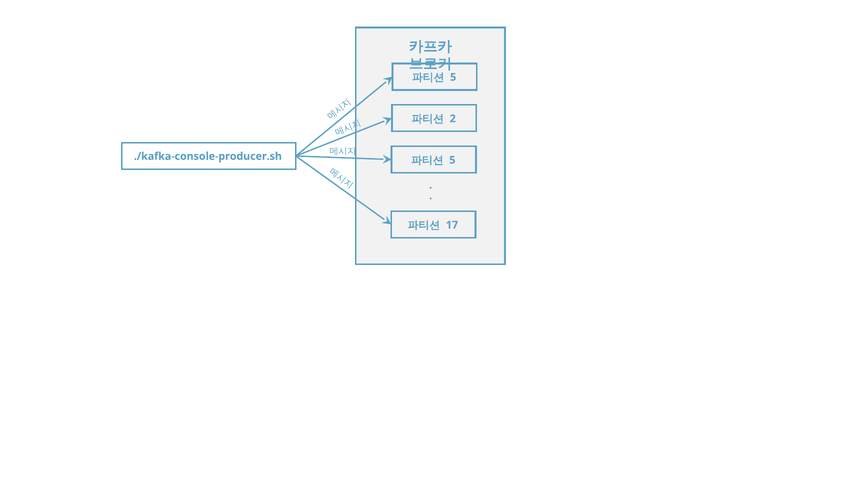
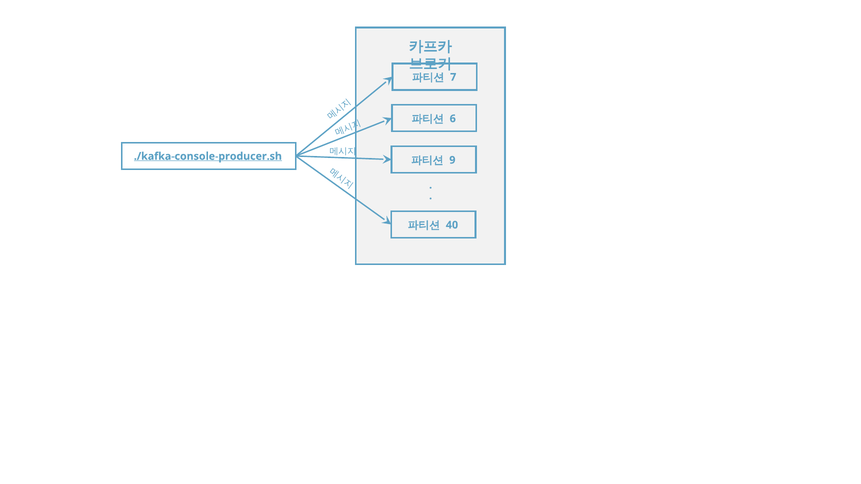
5: 5 -> 7 (453, 77)
2: 2 -> 6 (453, 119)
./kafka-console-producer.sh underline: none -> present (208, 156)
5: 5 -> 9 (452, 160)
17: 17 -> 40 (452, 225)
